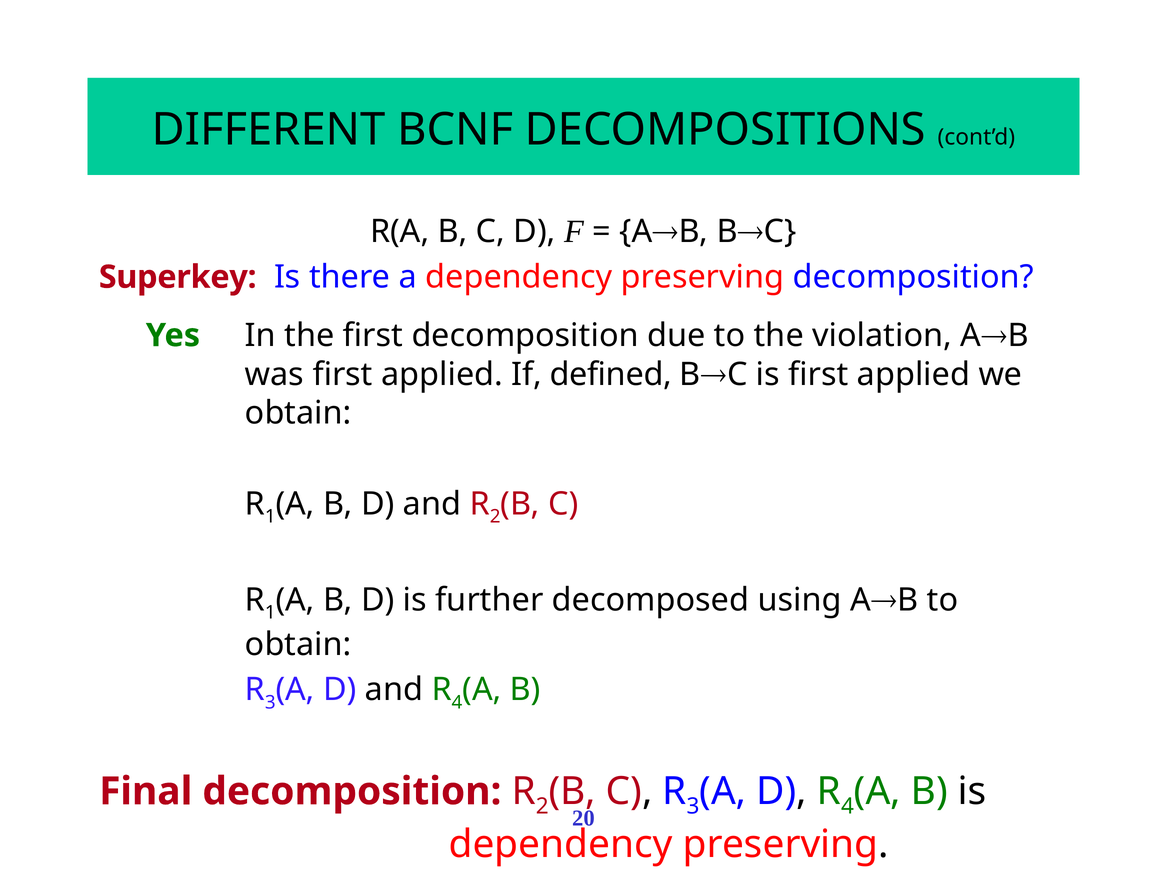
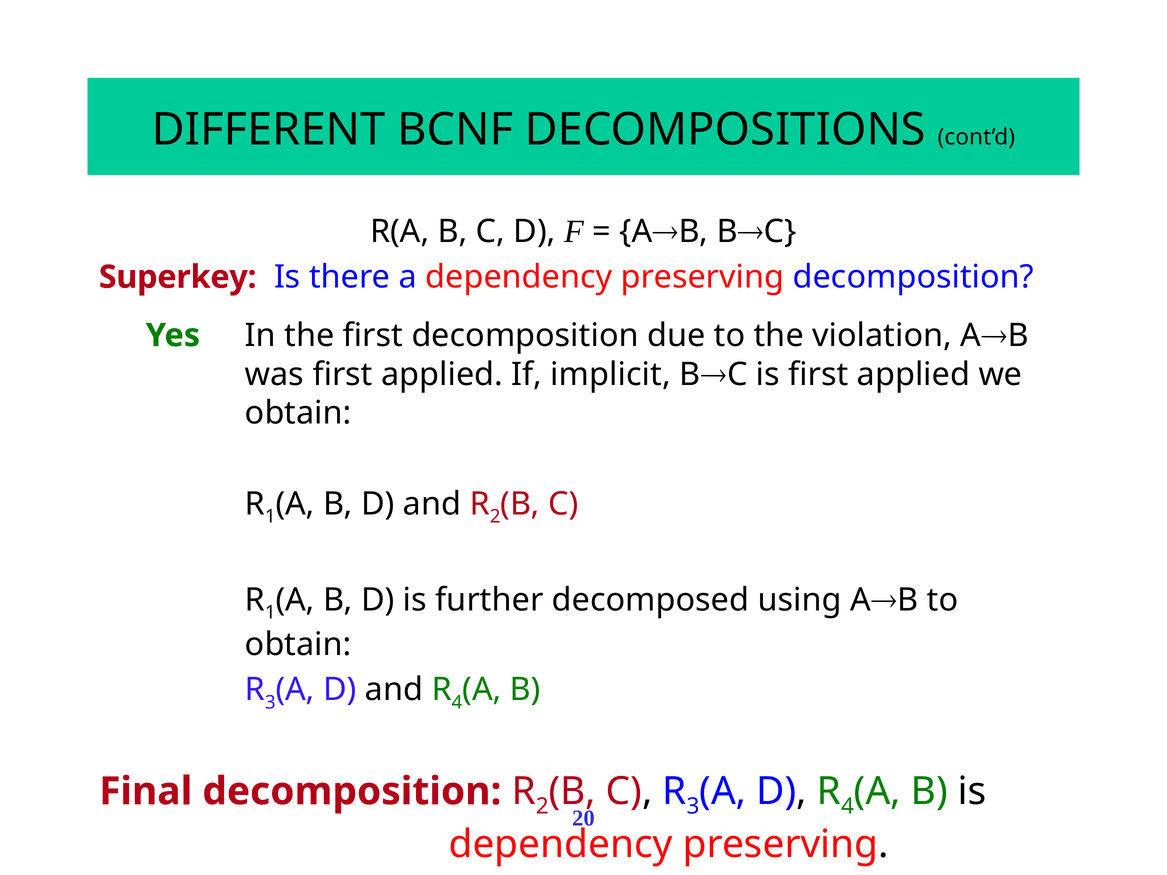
defined: defined -> implicit (611, 374)
